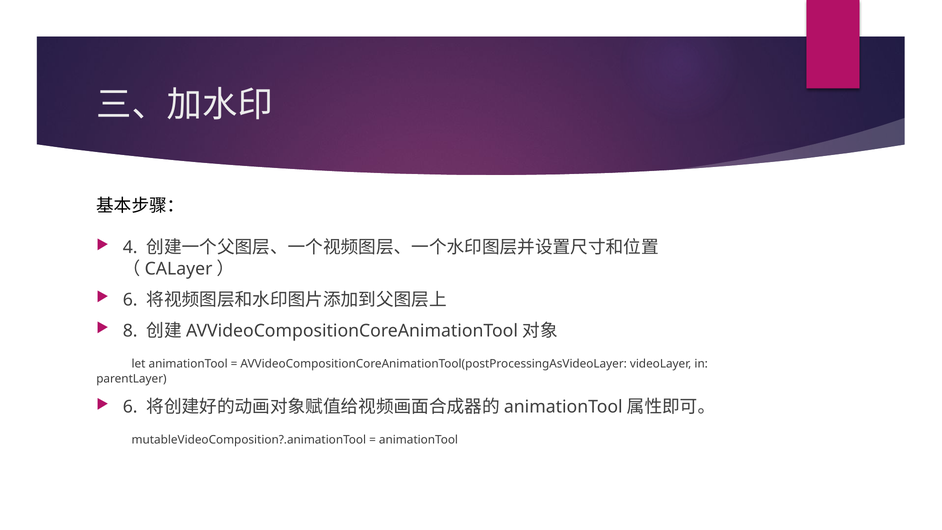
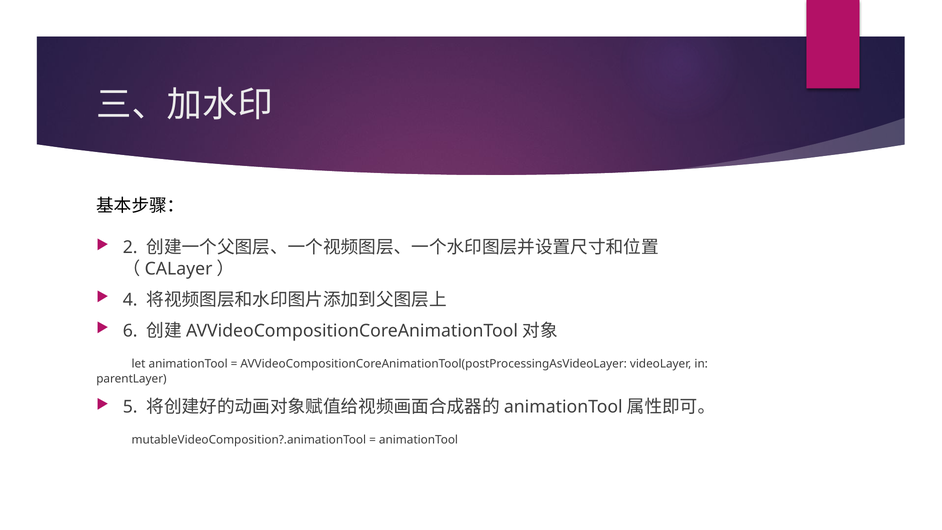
4: 4 -> 2 (130, 248)
6: 6 -> 4 (130, 300)
8: 8 -> 6 (130, 331)
6: 6 -> 5 (130, 407)
